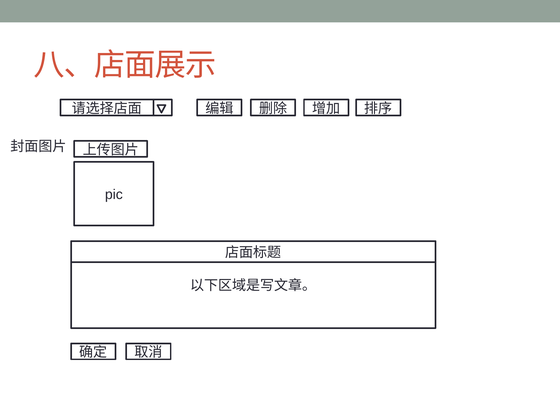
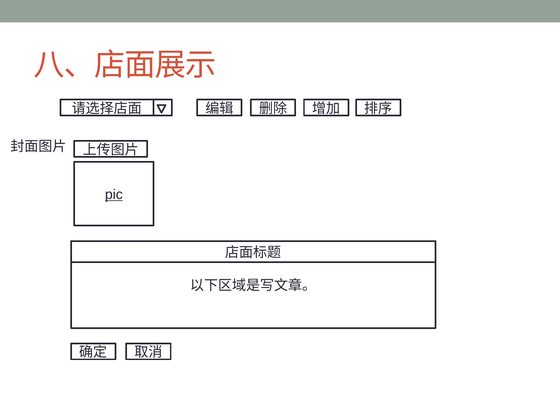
pic underline: none -> present (114, 195)
